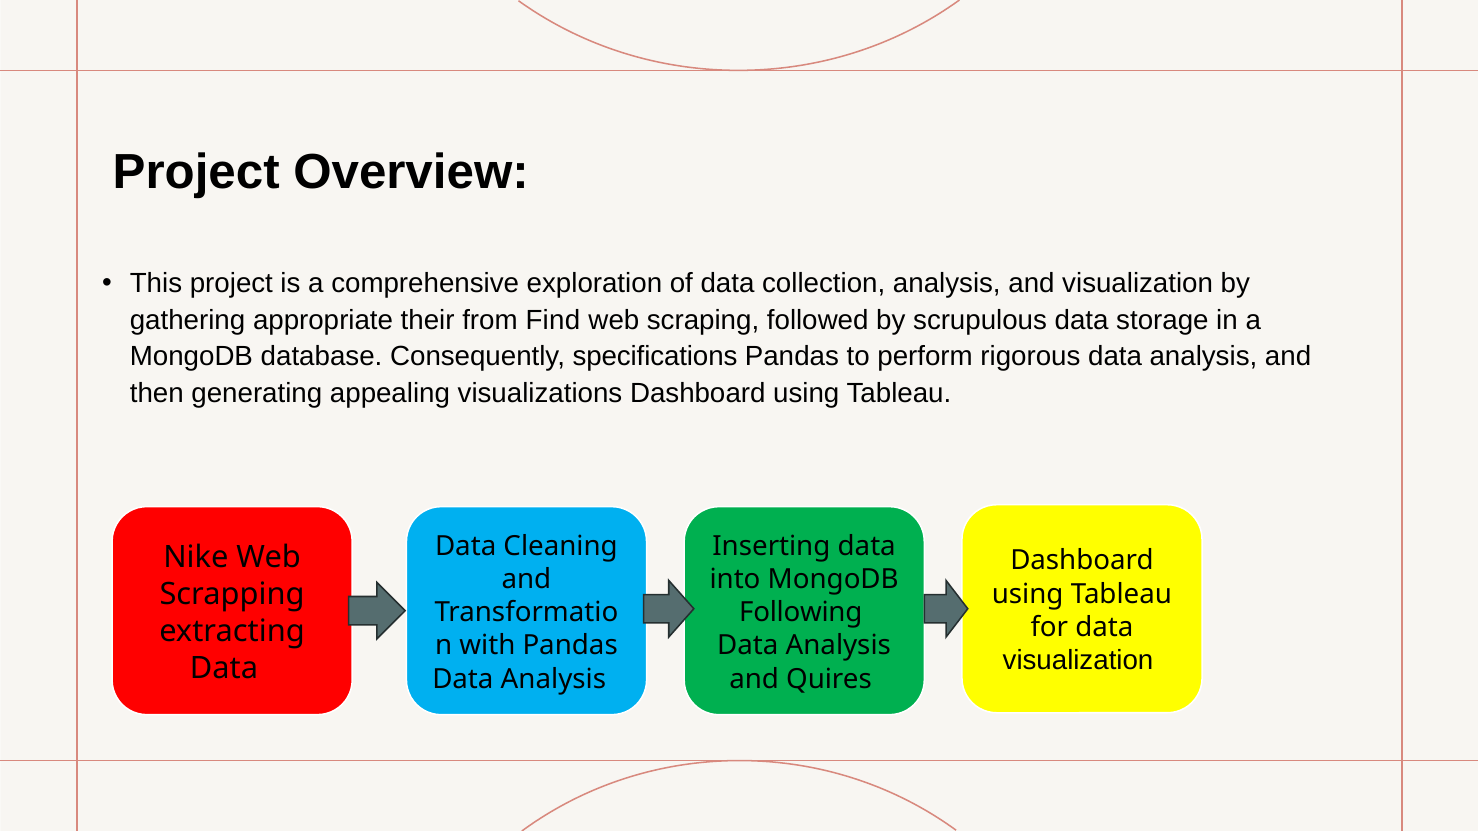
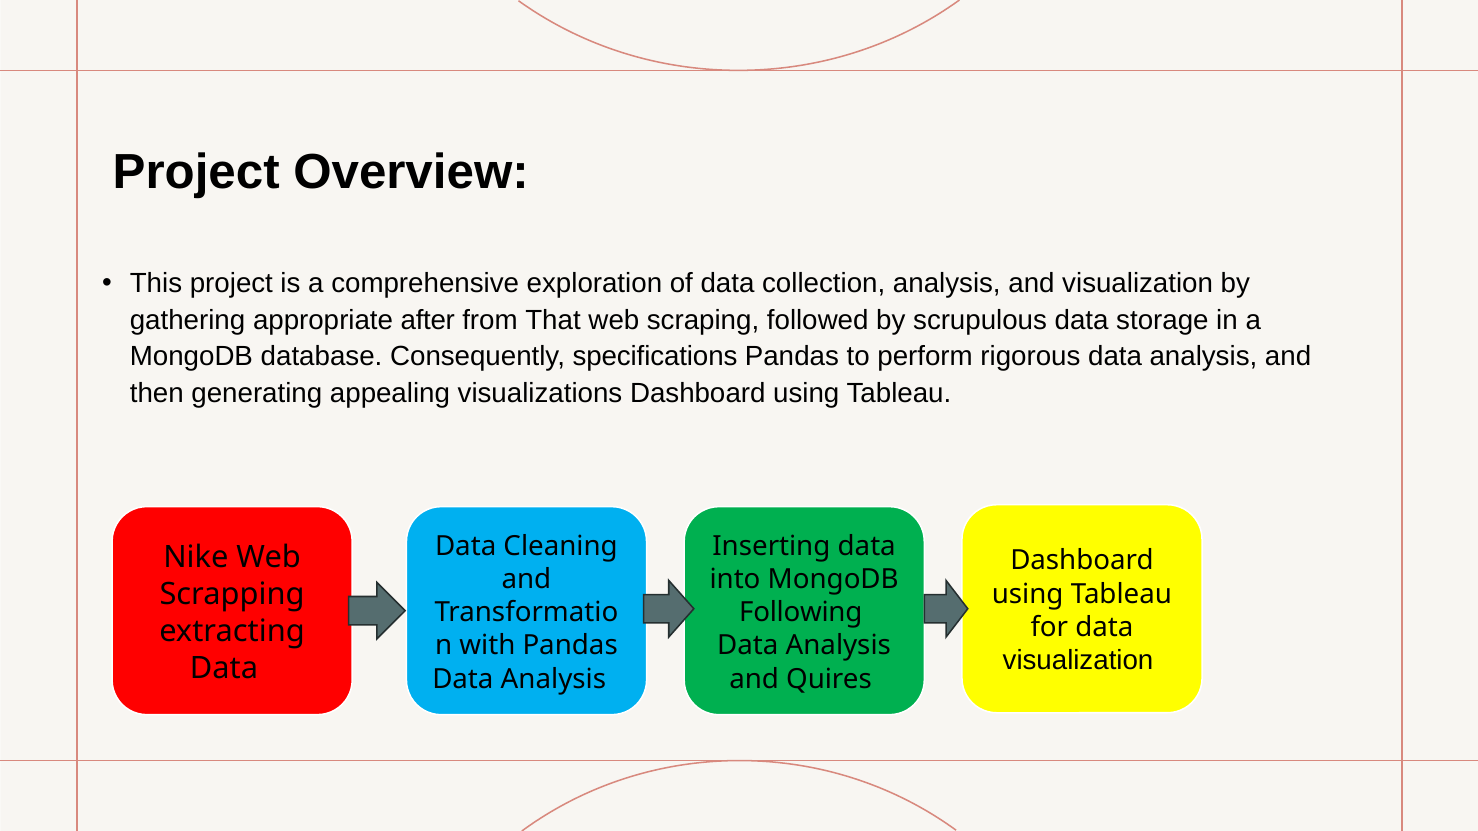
their: their -> after (428, 320)
Find: Find -> That (553, 320)
